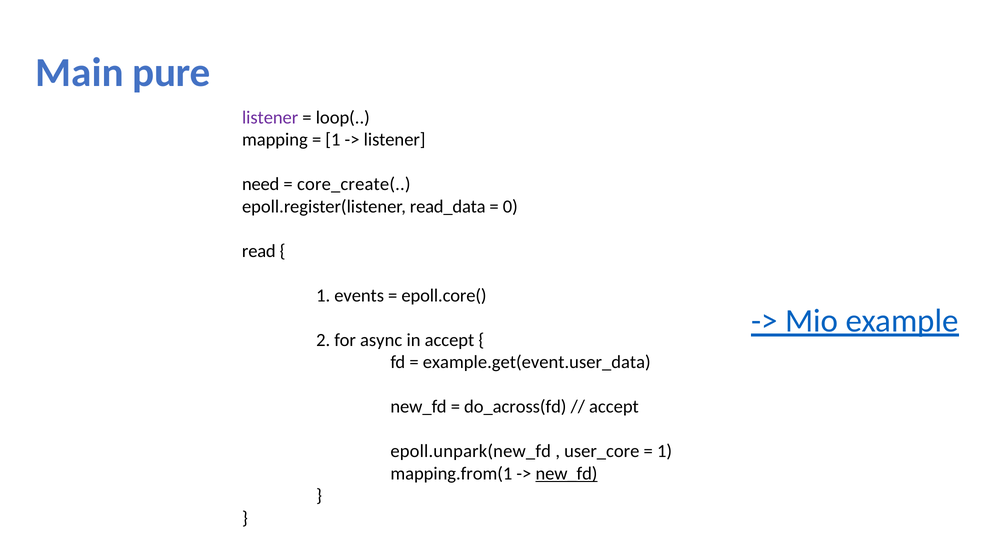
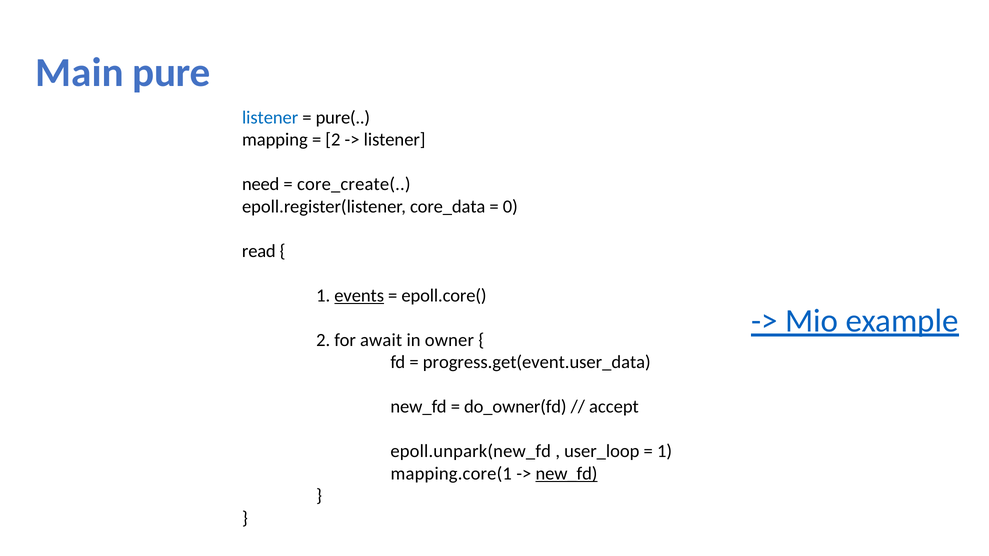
listener colour: purple -> blue (270, 118)
loop(: loop( -> pure( (343, 118)
1: 1 -> 2 (333, 140)
read_data: read_data -> core_data (448, 207)
events underline: none -> present (359, 296)
async: async -> await (381, 340)
in accept: accept -> owner (449, 340)
example.get(event.user_data: example.get(event.user_data -> progress.get(event.user_data (537, 362)
do_across(fd: do_across(fd -> do_owner(fd (515, 407)
user_core: user_core -> user_loop (602, 451)
mapping.from(1: mapping.from(1 -> mapping.core(1 (451, 474)
